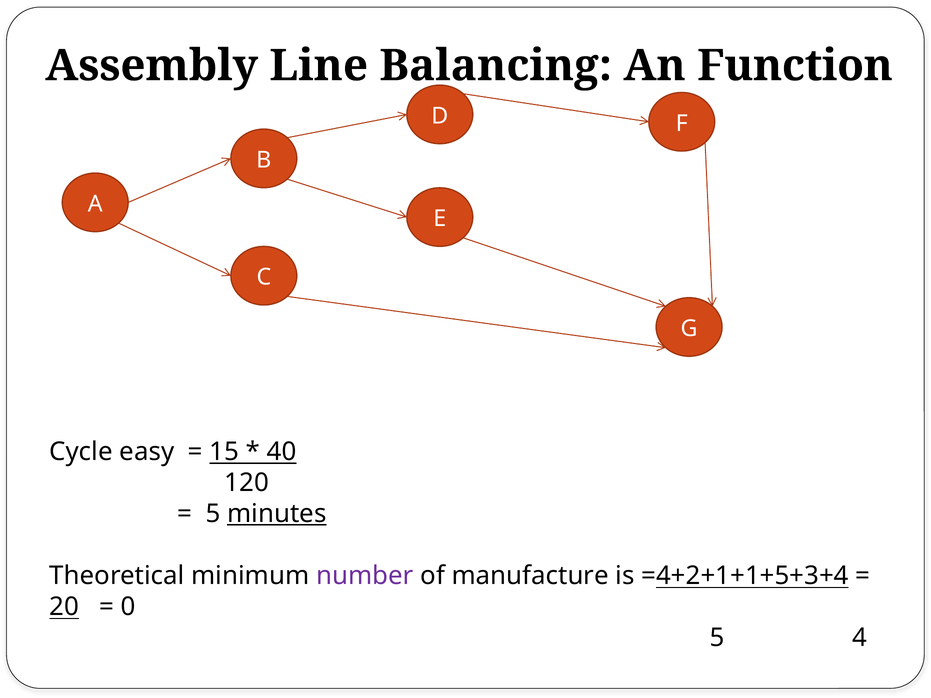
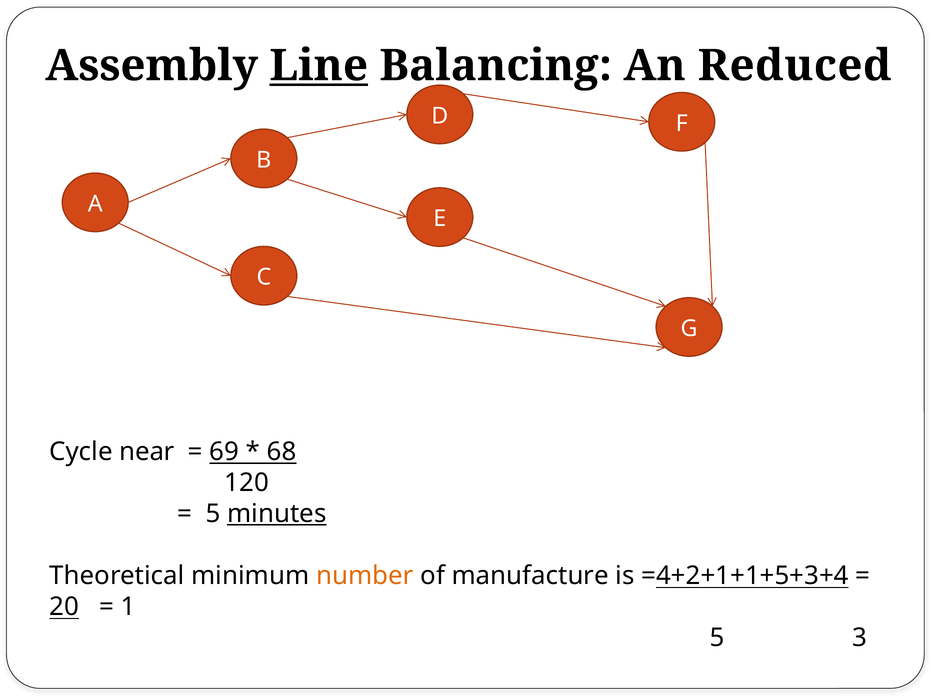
Line underline: none -> present (319, 66)
Function: Function -> Reduced (795, 66)
easy: easy -> near (147, 452)
15: 15 -> 69 (224, 452)
40: 40 -> 68 (282, 452)
number colour: purple -> orange (365, 576)
0: 0 -> 1 (128, 607)
4: 4 -> 3 (860, 638)
